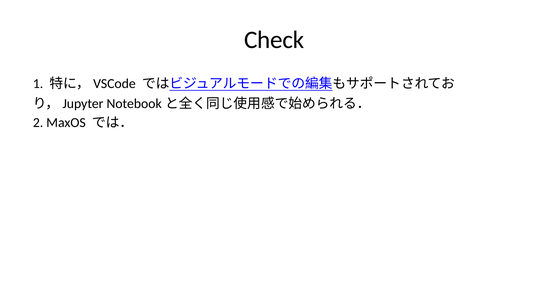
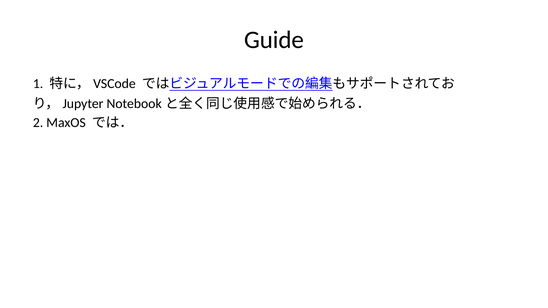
Check: Check -> Guide (274, 40)
